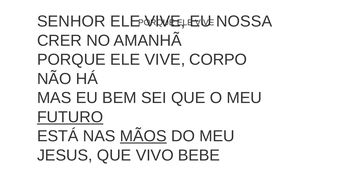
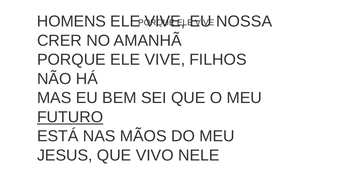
SENHOR: SENHOR -> HOMENS (71, 21)
CORPO: CORPO -> FILHOS (218, 60)
MÃOS underline: present -> none (143, 136)
BEBE: BEBE -> NELE (199, 155)
